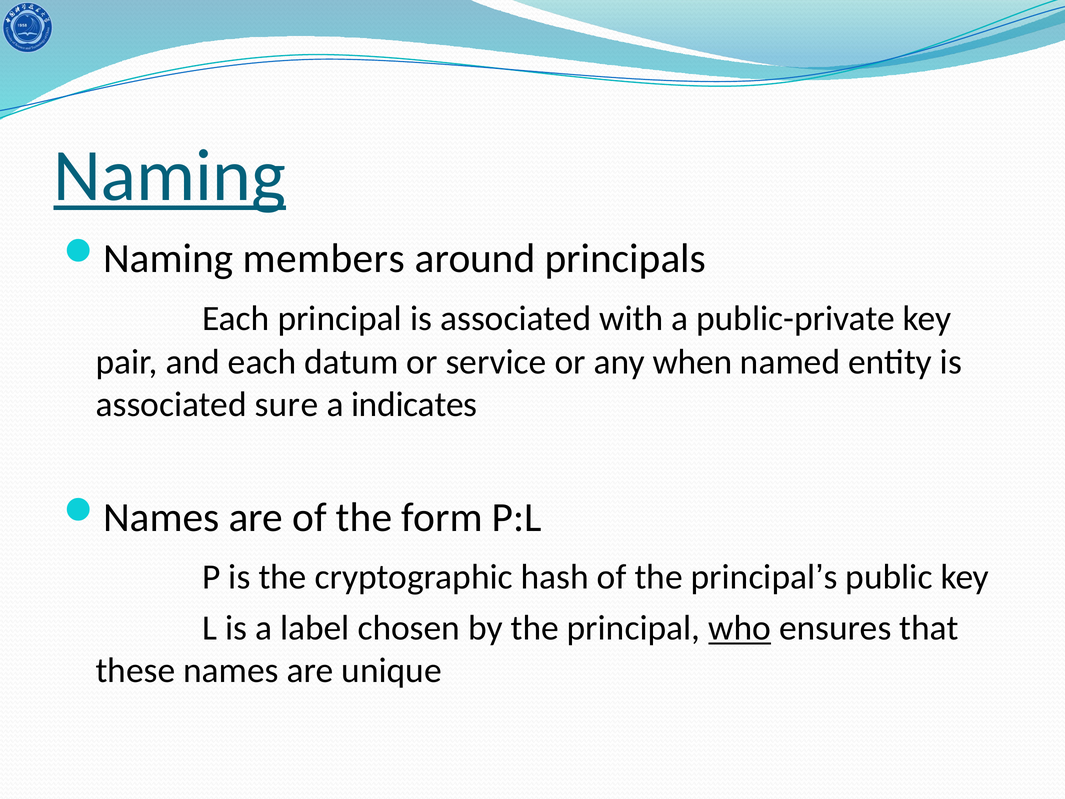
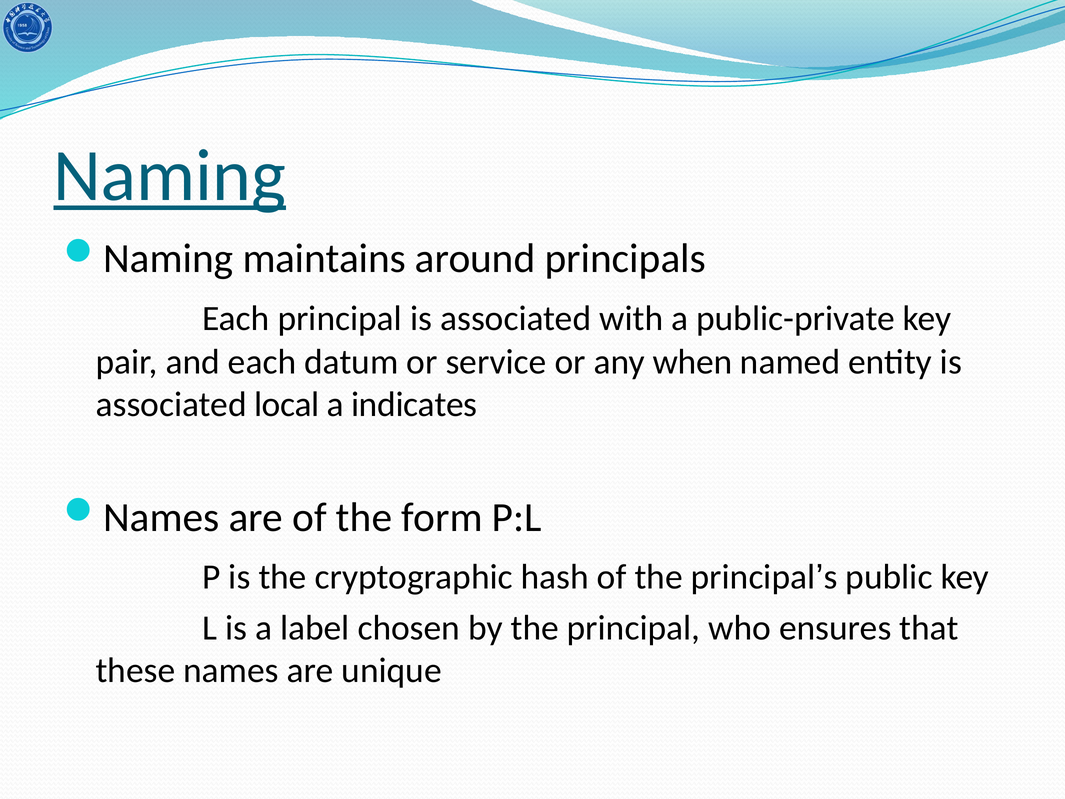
members: members -> maintains (324, 258)
sure: sure -> local (287, 405)
who underline: present -> none (740, 628)
